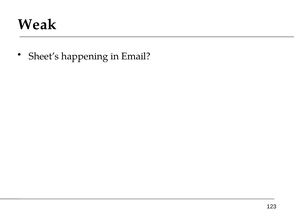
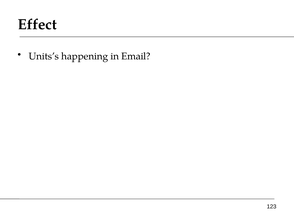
Weak: Weak -> Effect (37, 24)
Sheet’s: Sheet’s -> Units’s (44, 56)
